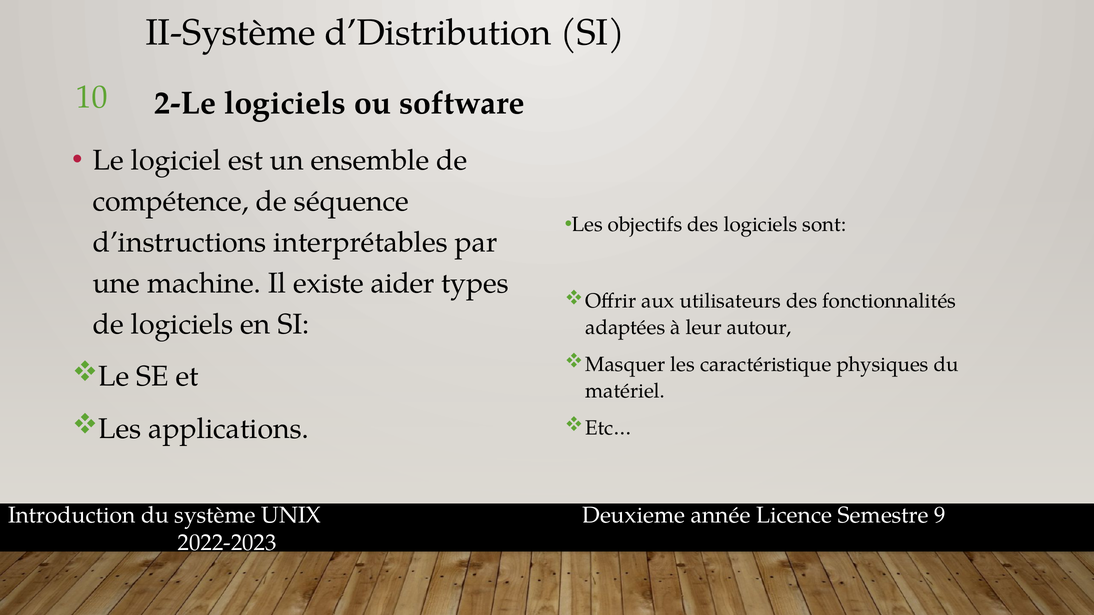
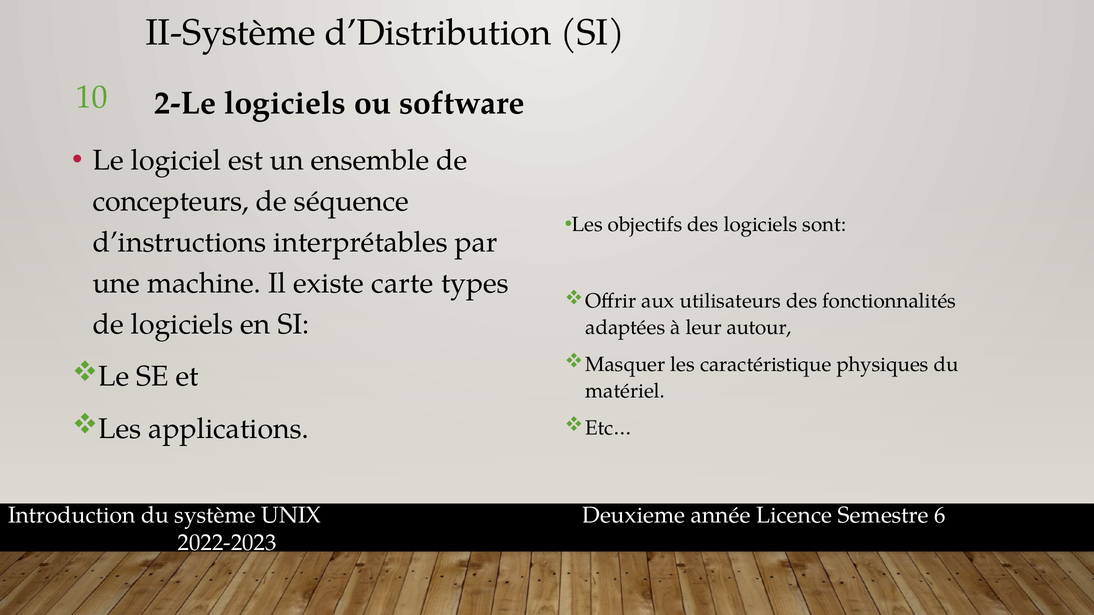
compétence: compétence -> concepteurs (171, 201)
aider: aider -> carte (402, 283)
9: 9 -> 6 (940, 516)
